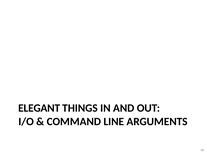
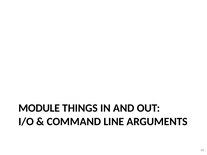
ELEGANT: ELEGANT -> MODULE (39, 108)
